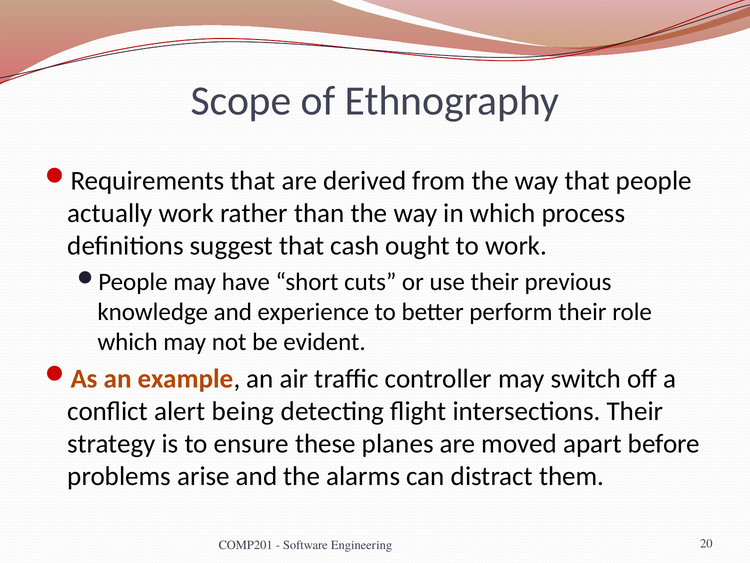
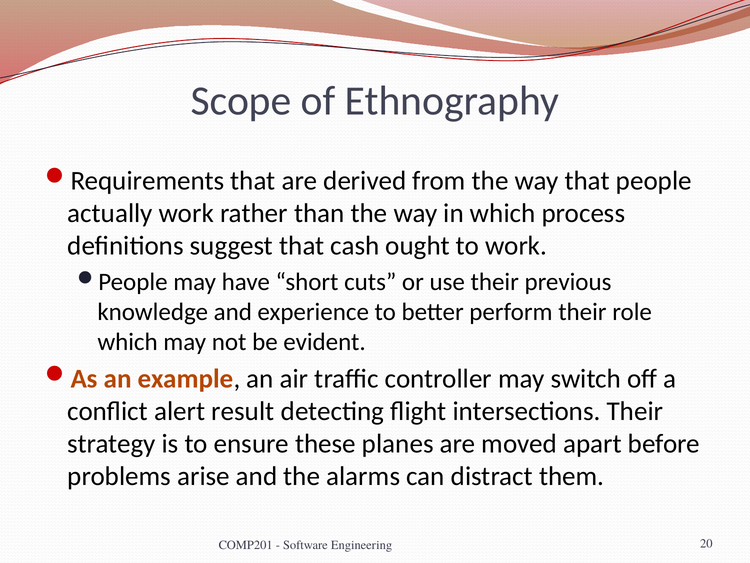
being: being -> result (243, 411)
